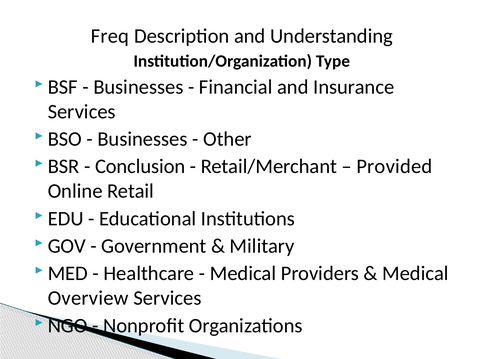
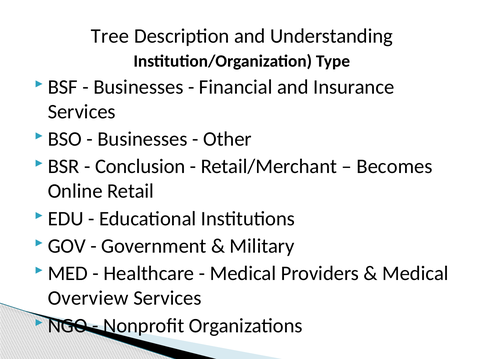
Freq: Freq -> Tree (110, 36)
Provided: Provided -> Becomes (394, 166)
